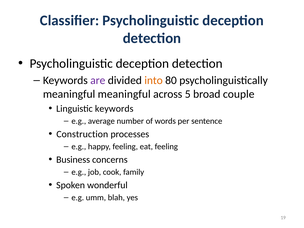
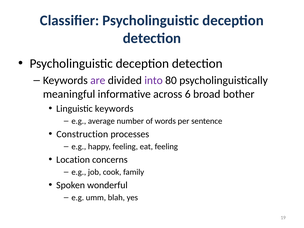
into colour: orange -> purple (154, 80)
meaningful meaningful: meaningful -> informative (124, 94)
5: 5 -> 6 (188, 94)
couple: couple -> bother (239, 94)
Business: Business -> Location (73, 160)
